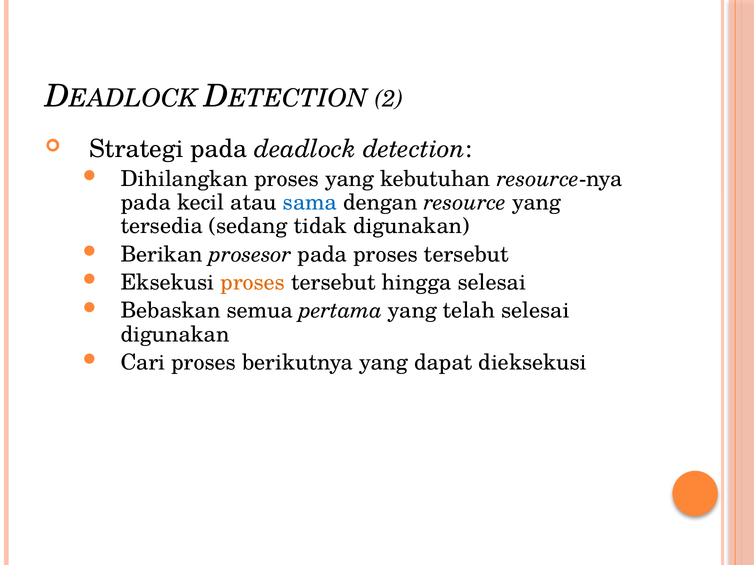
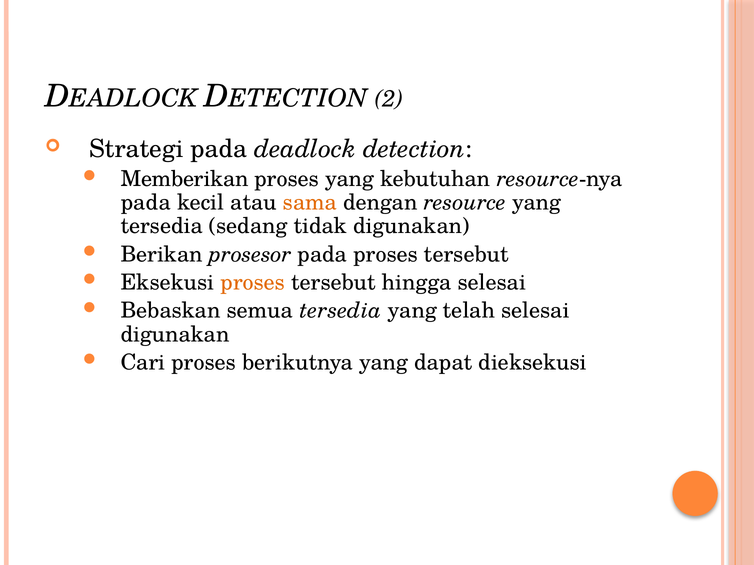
Dihilangkan: Dihilangkan -> Memberikan (184, 179)
sama colour: blue -> orange (310, 203)
semua pertama: pertama -> tersedia (340, 311)
